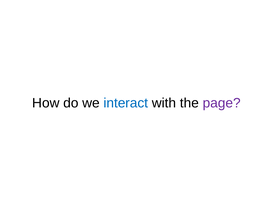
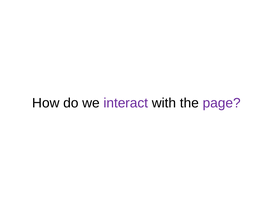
interact colour: blue -> purple (126, 103)
